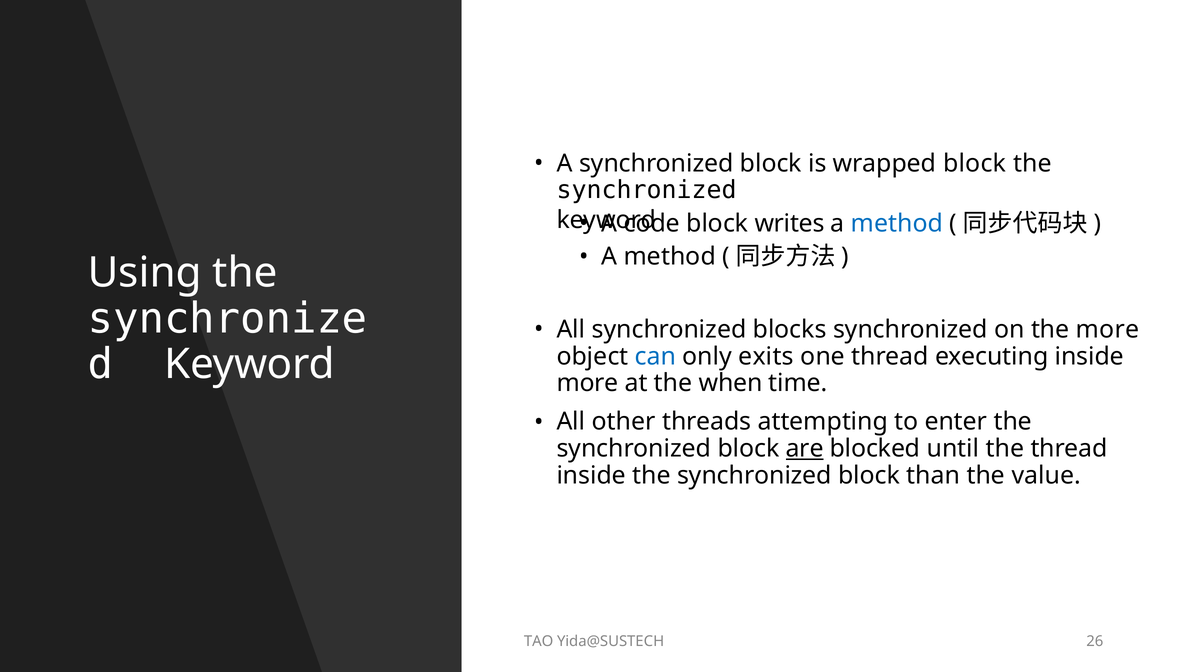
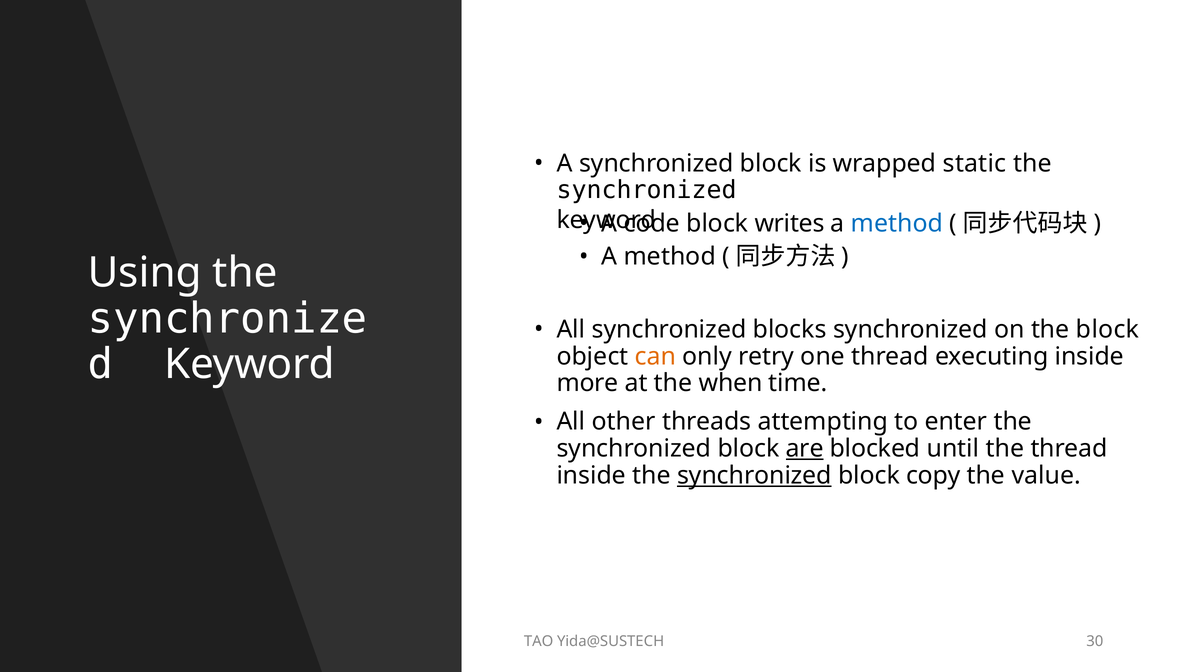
wrapped block: block -> static (975, 163)
the more: more -> block (1108, 330)
can colour: blue -> orange (655, 356)
exits: exits -> retry (766, 356)
synchronized underline: none -> present (754, 476)
than: than -> copy (933, 476)
26: 26 -> 30 (1095, 641)
